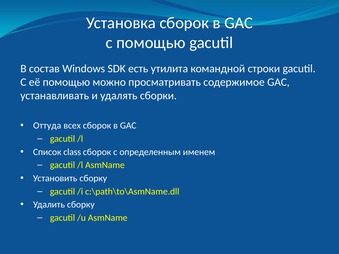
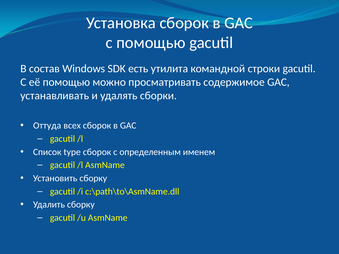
class: class -> type (72, 152)
